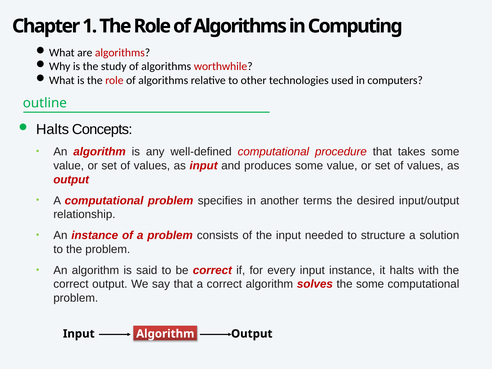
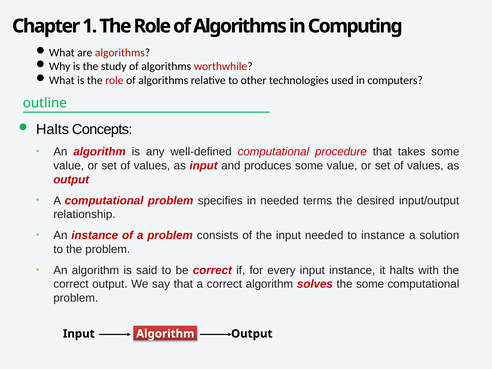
in another: another -> needed (280, 201)
to structure: structure -> instance (383, 235)
